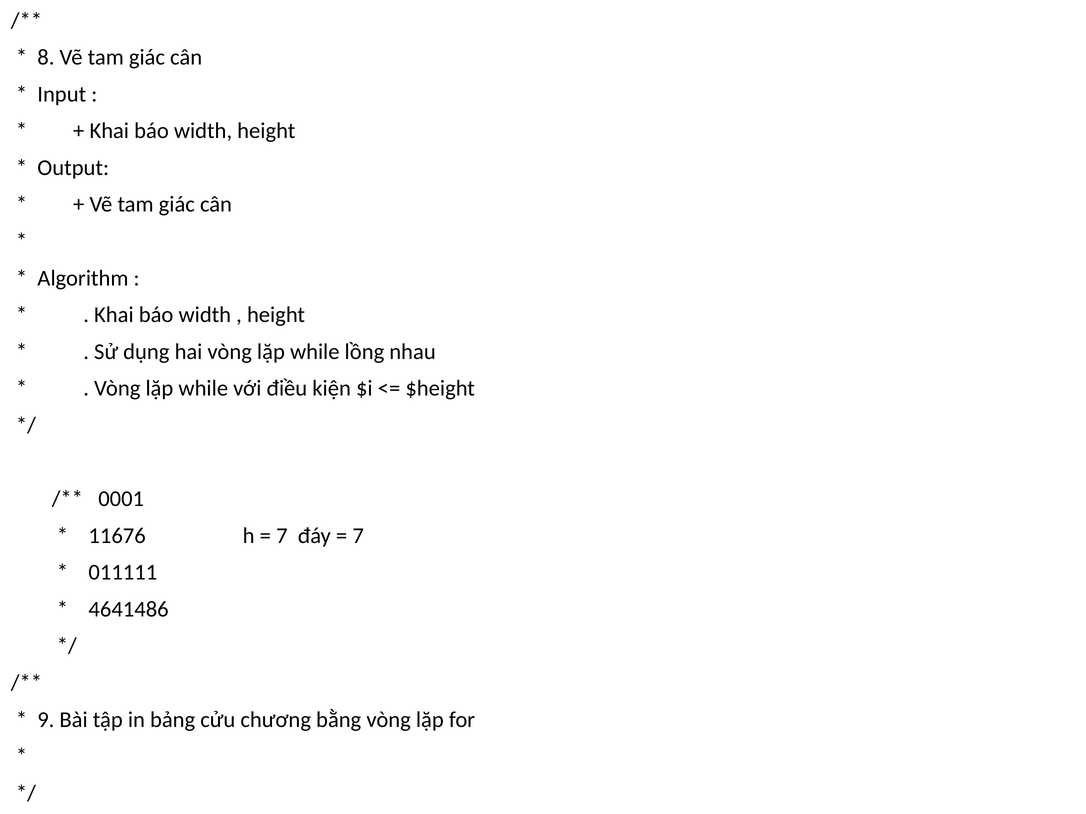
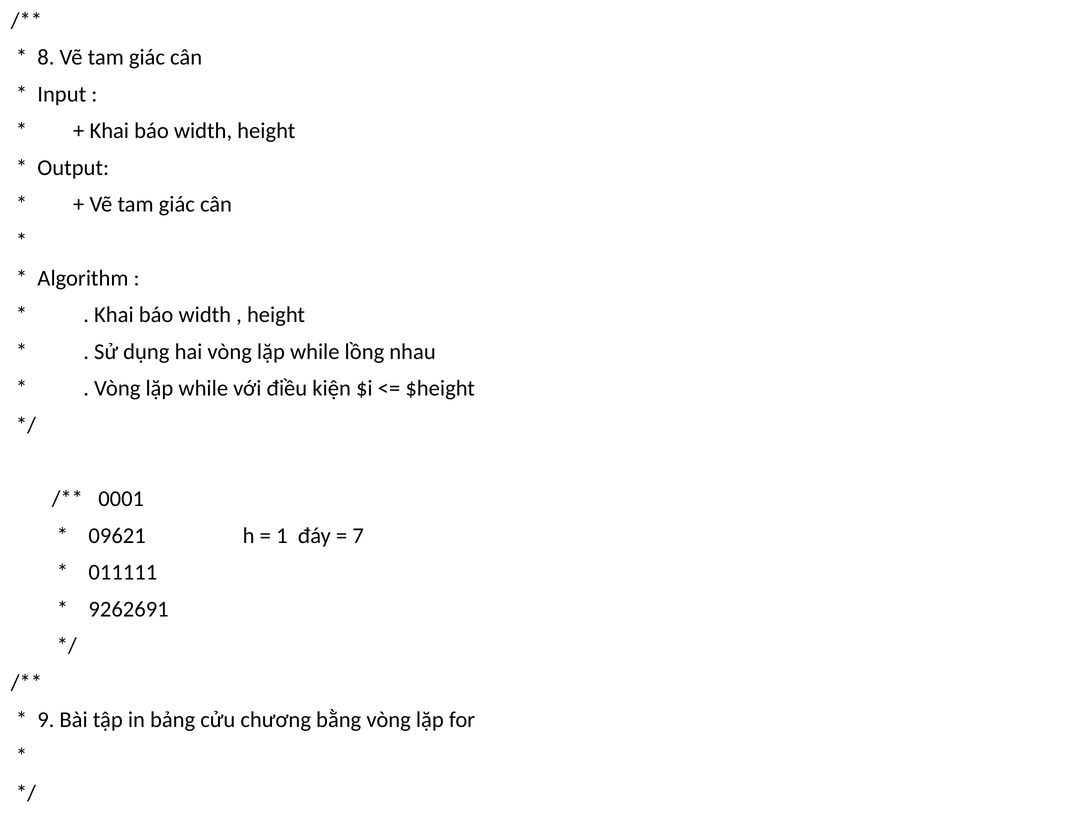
11676: 11676 -> 09621 (117, 536)
7: 7 -> 1 (282, 536)
4641486: 4641486 -> 9262691 (129, 610)
